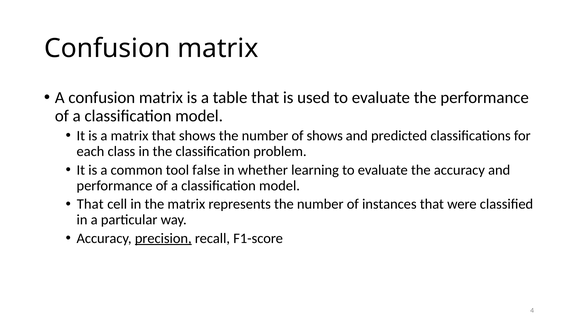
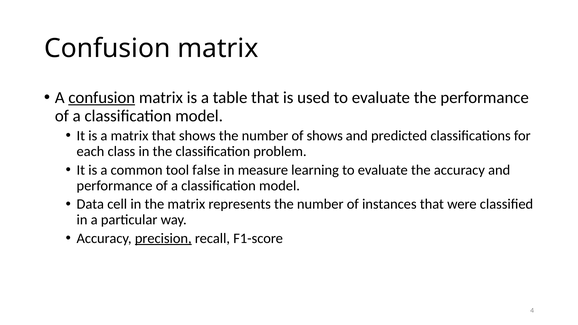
confusion underline: none -> present (102, 98)
whether: whether -> measure (263, 170)
That: That -> Data (90, 204)
